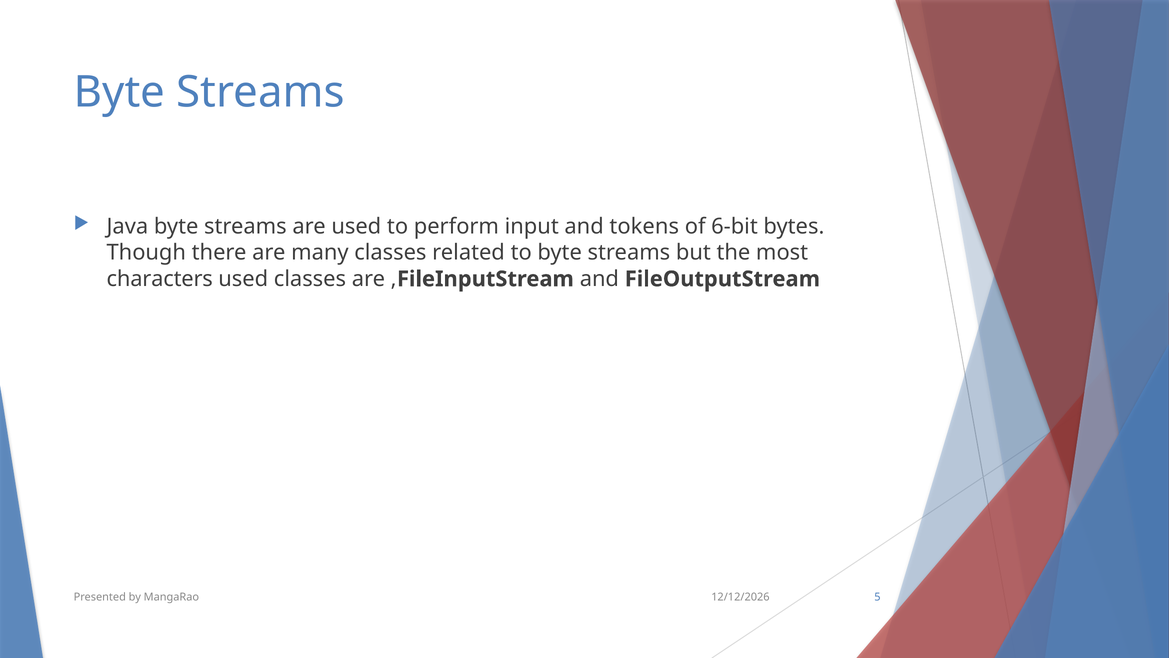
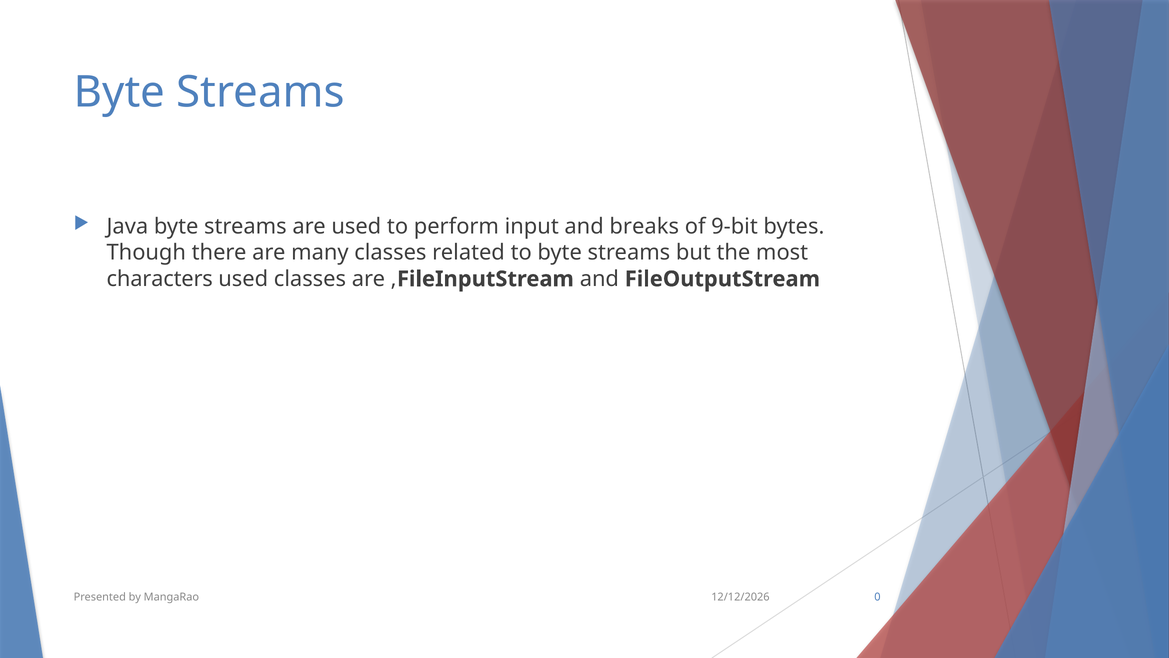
tokens: tokens -> breaks (644, 226)
6-bit: 6-bit -> 9-bit (734, 226)
5: 5 -> 0 (877, 597)
